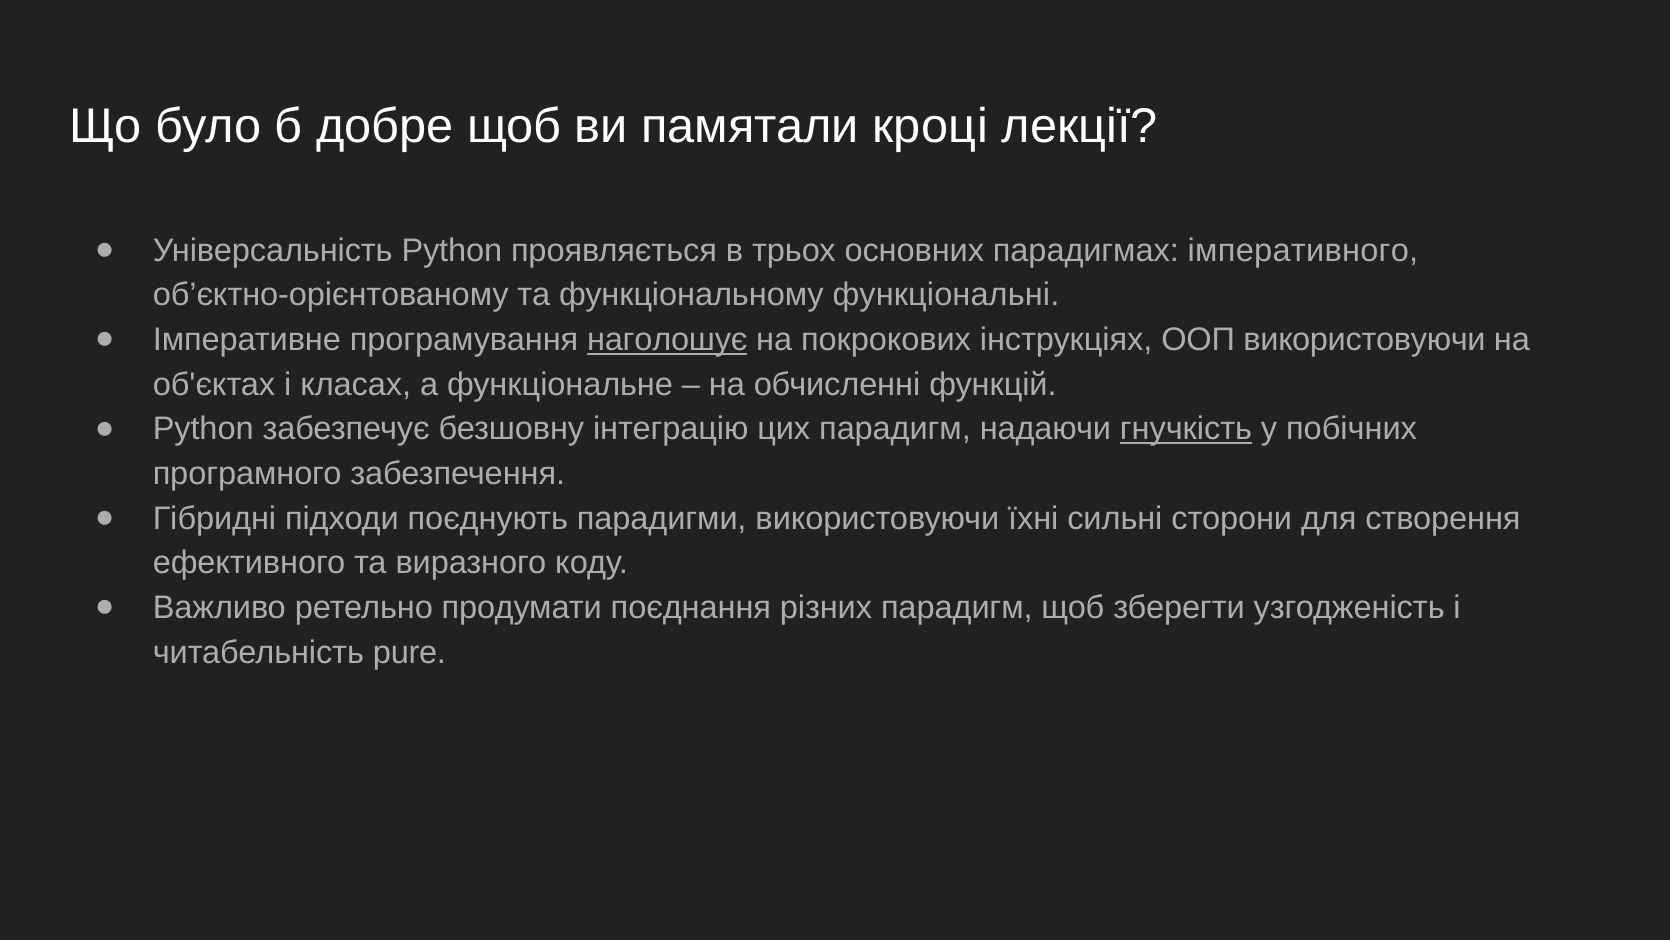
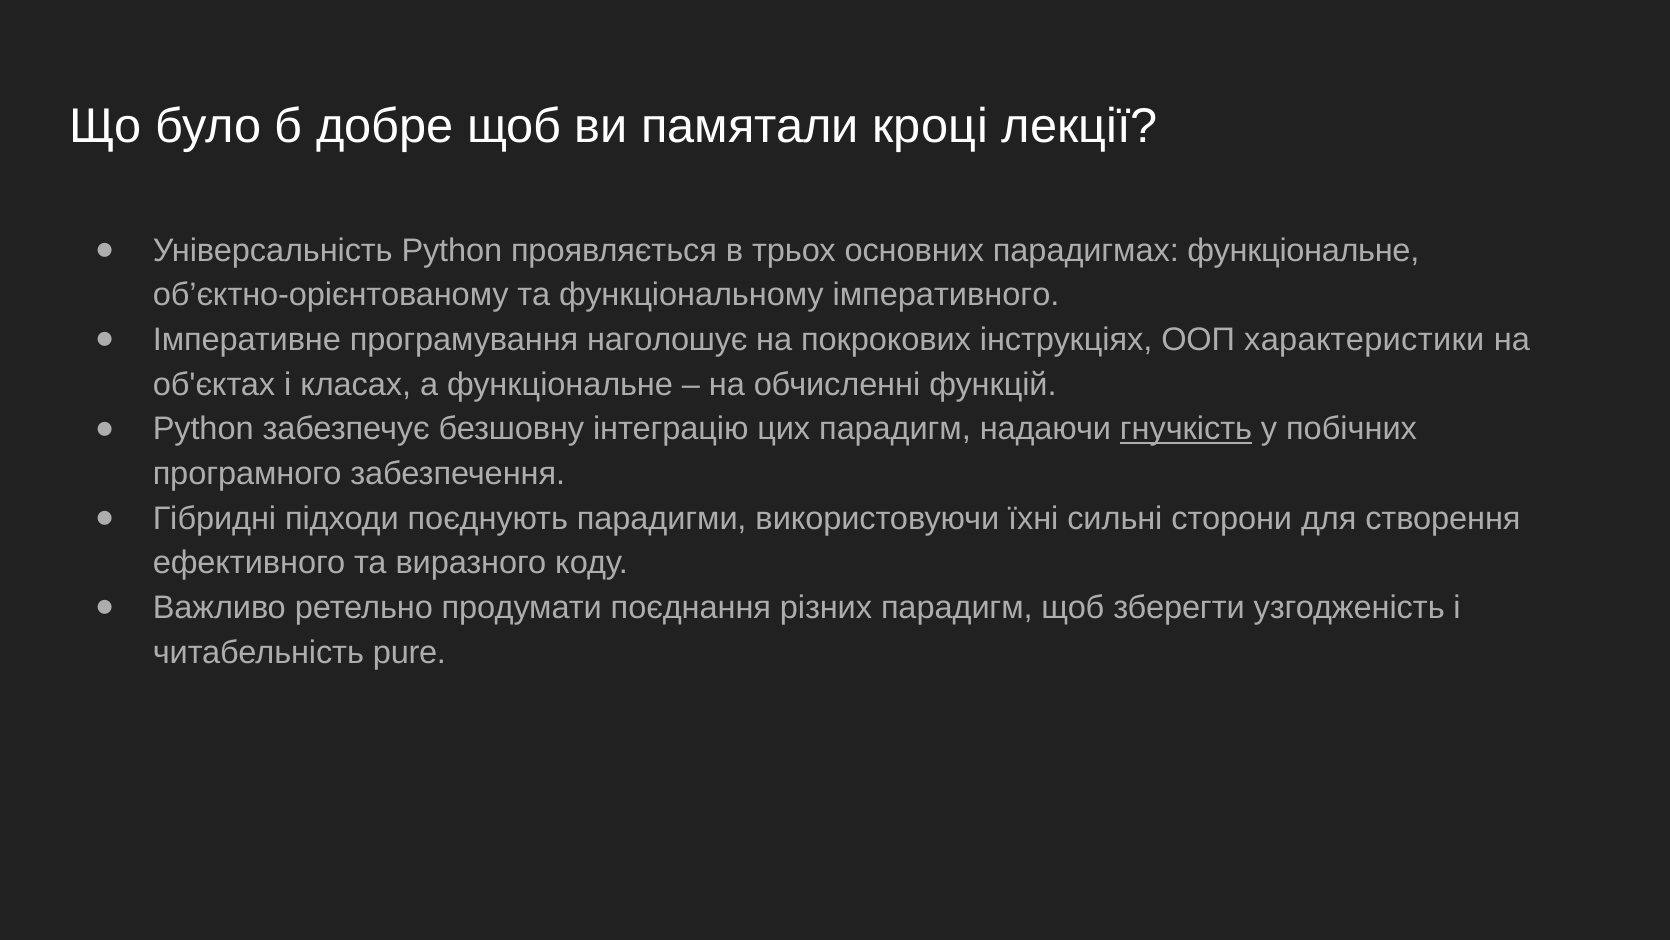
парадигмах імперативного: імперативного -> функціональне (1303, 250)
функціональні: функціональні -> імперативного (946, 295)
наголошує underline: present -> none (667, 340)
ООП використовуючи: використовуючи -> характеристики (1364, 340)
